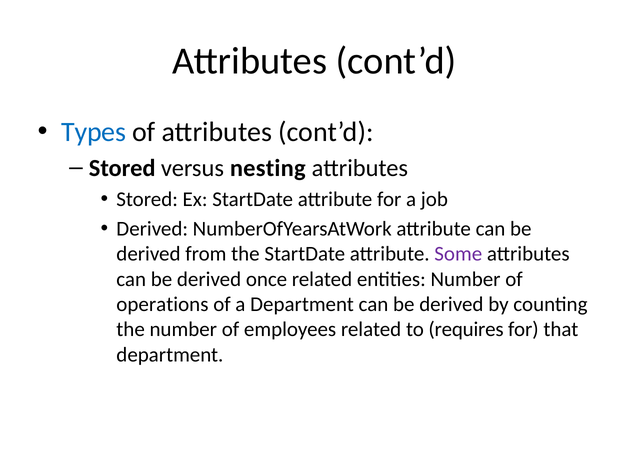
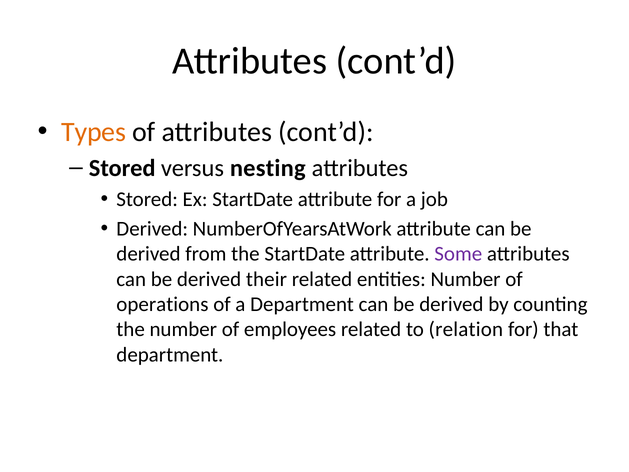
Types colour: blue -> orange (94, 132)
once: once -> their (266, 279)
requires: requires -> relation (466, 329)
